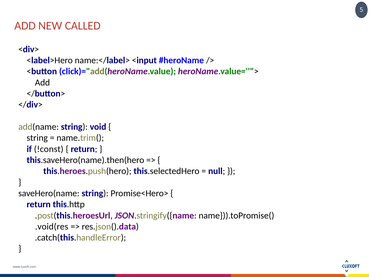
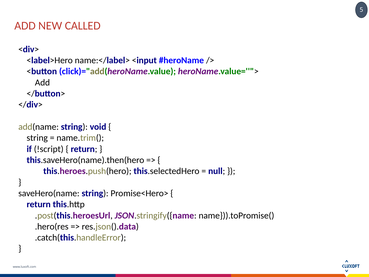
!const: !const -> !script (49, 149)
.void(res: .void(res -> .hero(res (52, 226)
